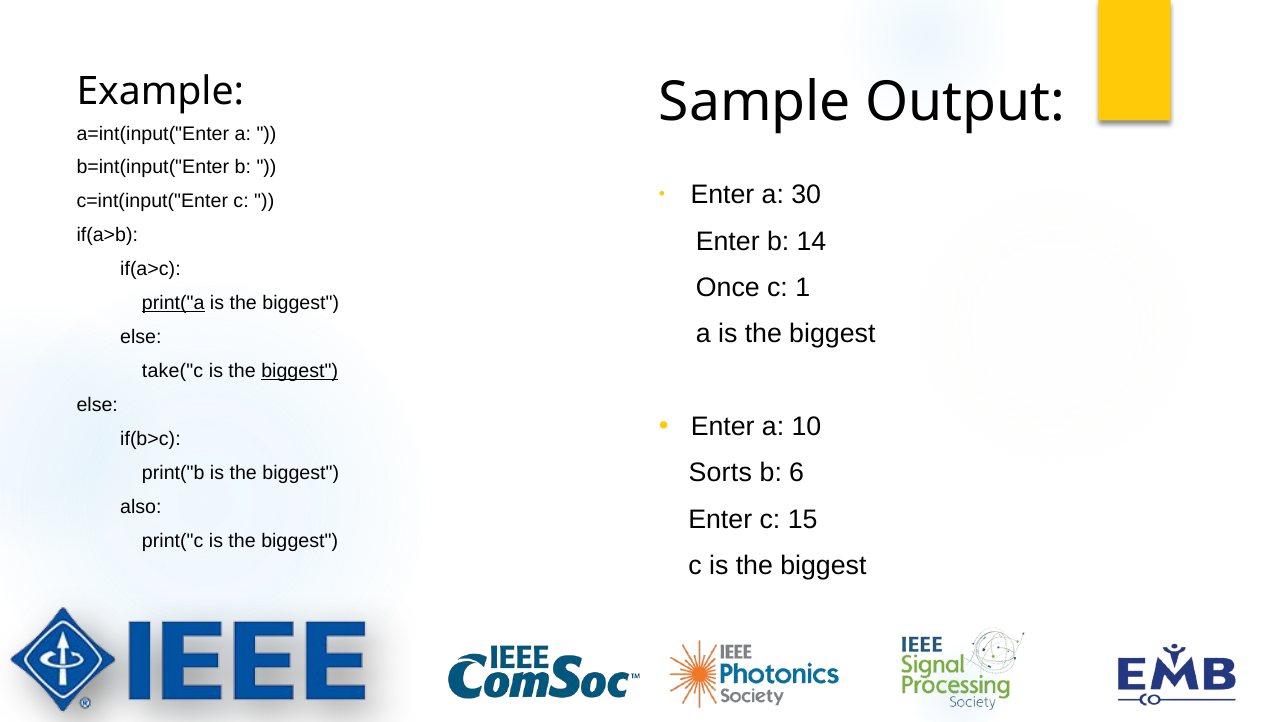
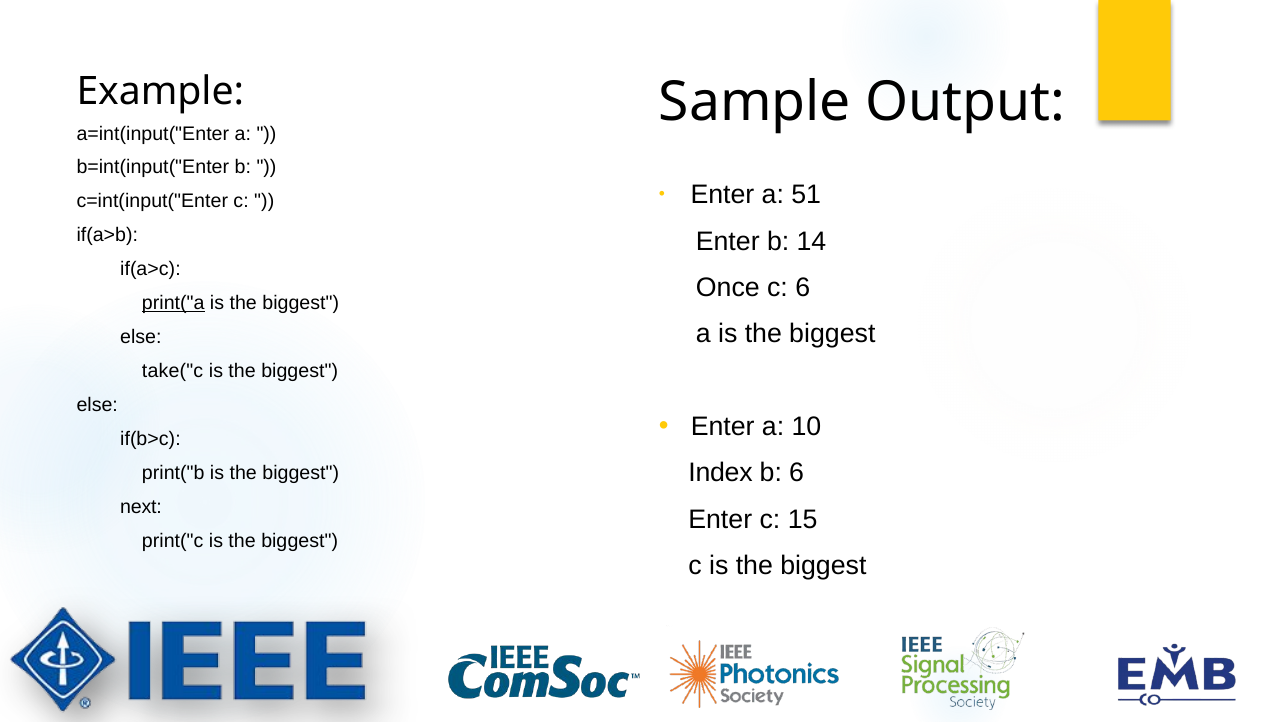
30: 30 -> 51 (806, 195)
c 1: 1 -> 6 (803, 288)
biggest underline: present -> none (300, 371)
Sorts: Sorts -> Index (720, 473)
also: also -> next (141, 507)
